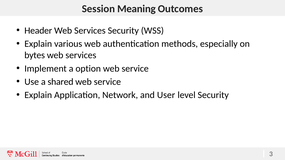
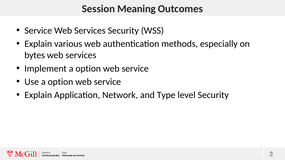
Header: Header -> Service (38, 31)
Use a shared: shared -> option (60, 82)
User: User -> Type (166, 95)
